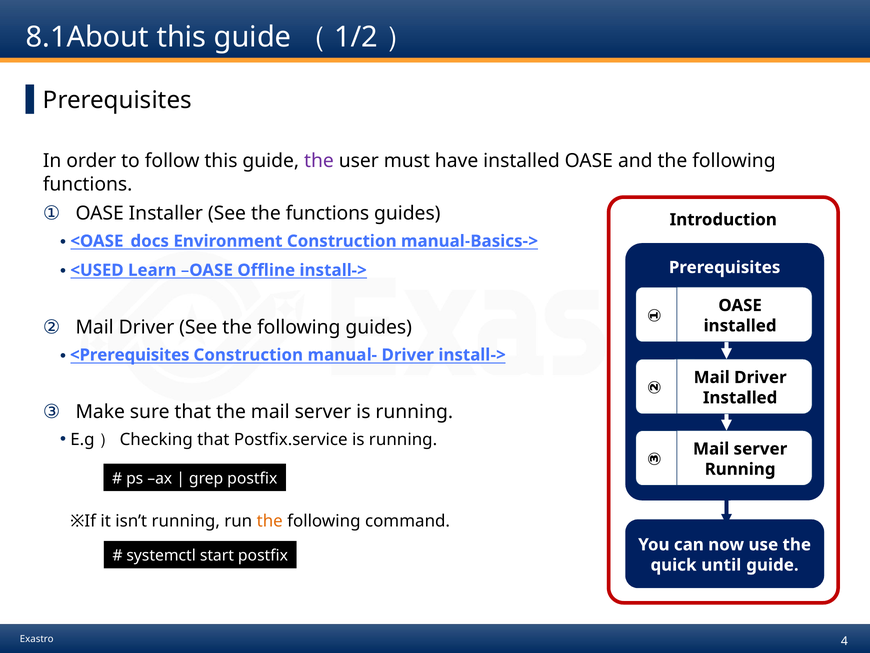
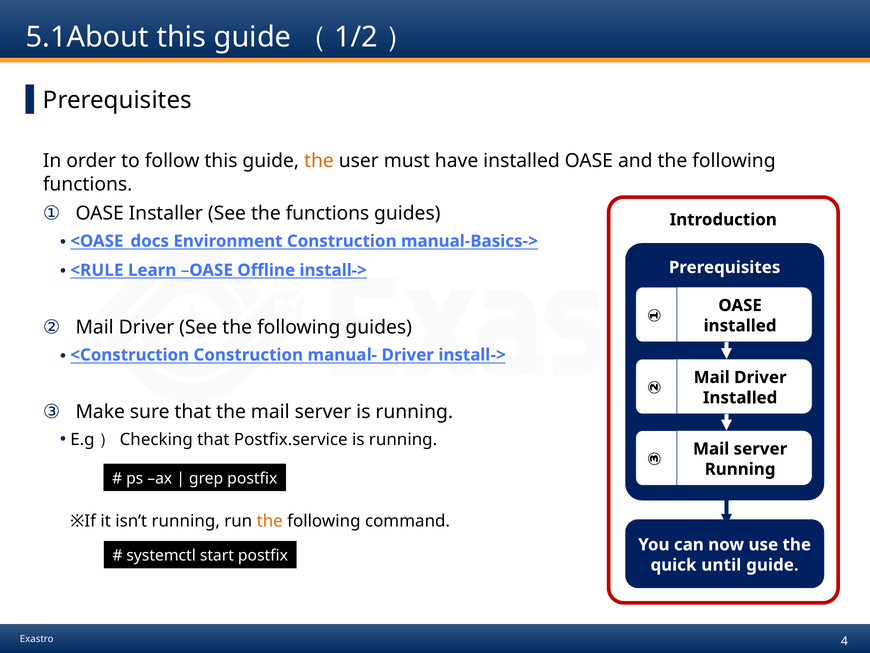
8.1About: 8.1About -> 5.1About (87, 37)
the colour: purple -> orange (319, 161)
<USED: <USED -> <RULE (97, 270)
<Prerequisites: <Prerequisites -> <Construction (130, 355)
